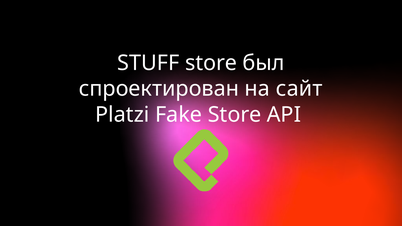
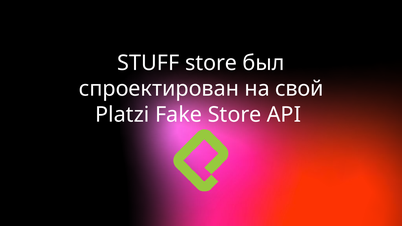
сайт: сайт -> свой (299, 89)
